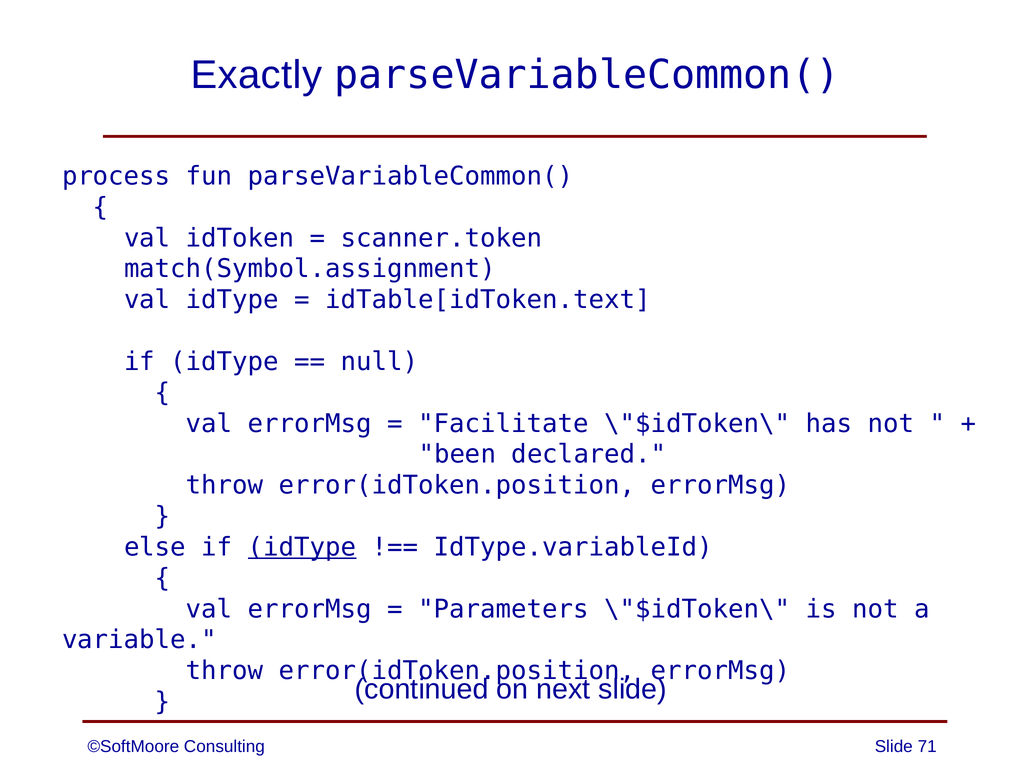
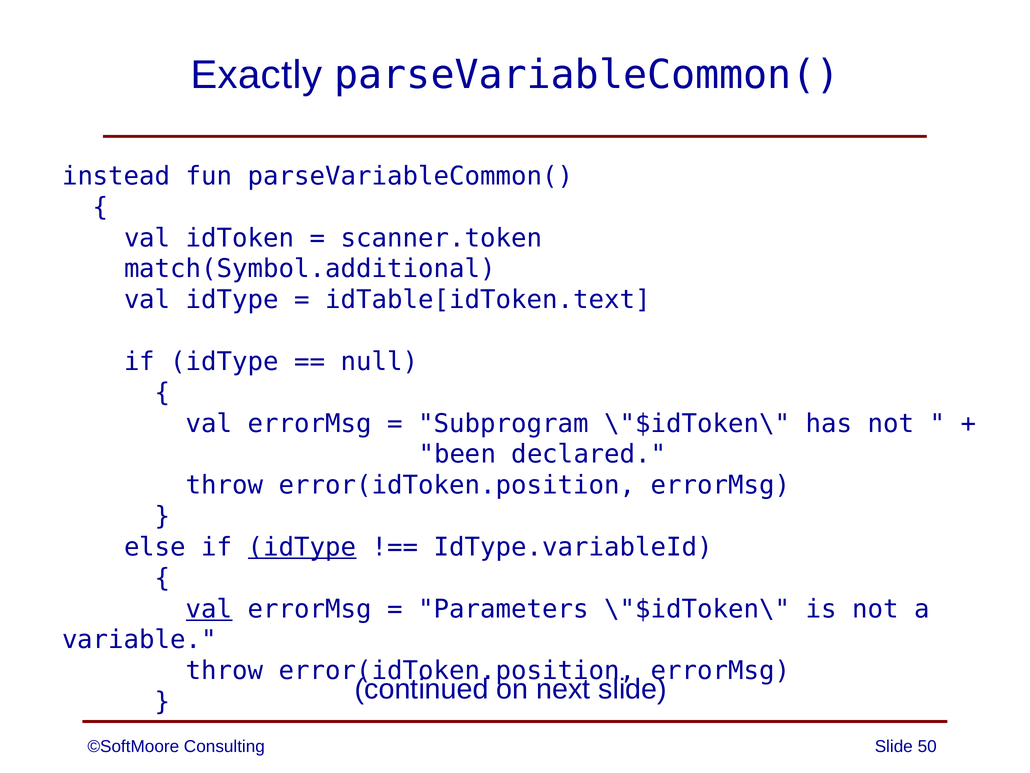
process: process -> instead (116, 176)
match(Symbol.assignment: match(Symbol.assignment -> match(Symbol.additional (310, 269)
Facilitate: Facilitate -> Subprogram (504, 423)
val underline: none -> present (209, 609)
71: 71 -> 50 (927, 746)
